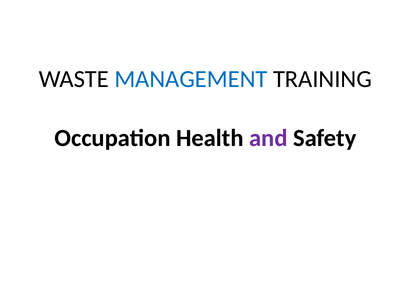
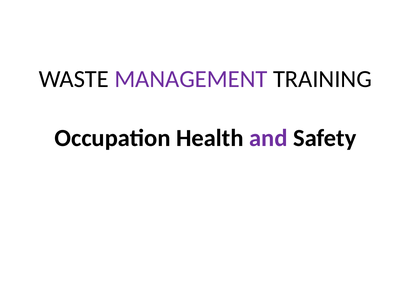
MANAGEMENT colour: blue -> purple (191, 79)
